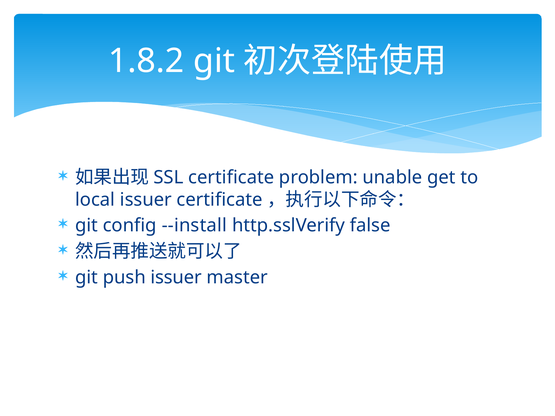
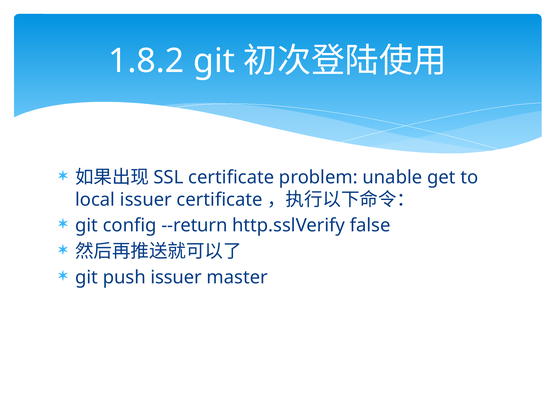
--install: --install -> --return (195, 226)
